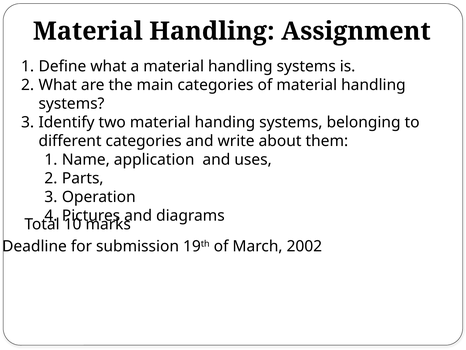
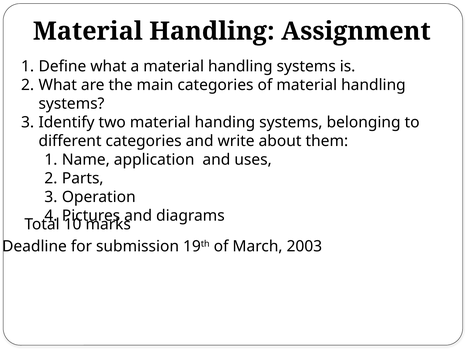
2002: 2002 -> 2003 (304, 246)
